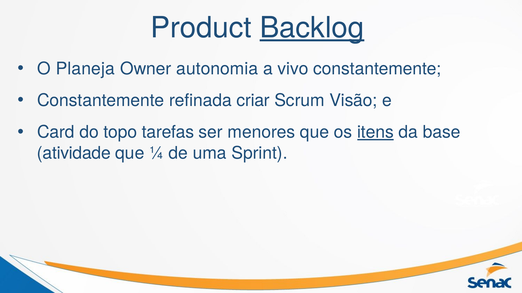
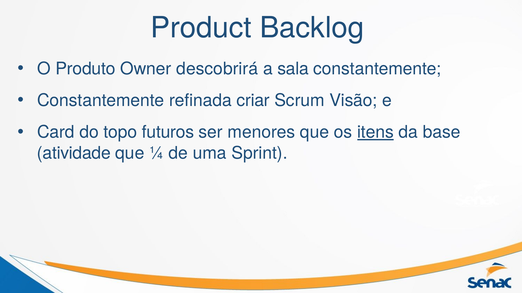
Backlog underline: present -> none (312, 28)
Planeja: Planeja -> Produto (85, 69)
autonomia: autonomia -> descobrirá (217, 69)
vivo: vivo -> sala (293, 69)
tarefas: tarefas -> futuros (168, 132)
